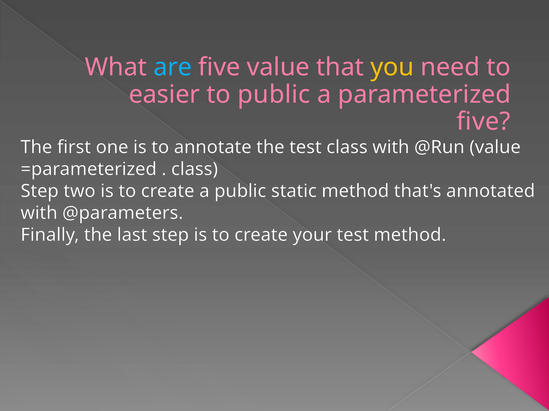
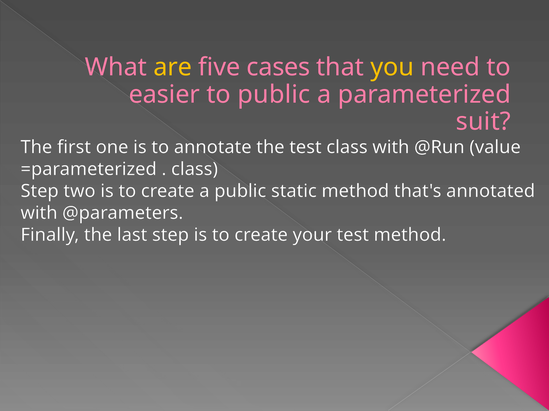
are colour: light blue -> yellow (173, 67)
five value: value -> cases (278, 67)
five: five -> suit (483, 122)
